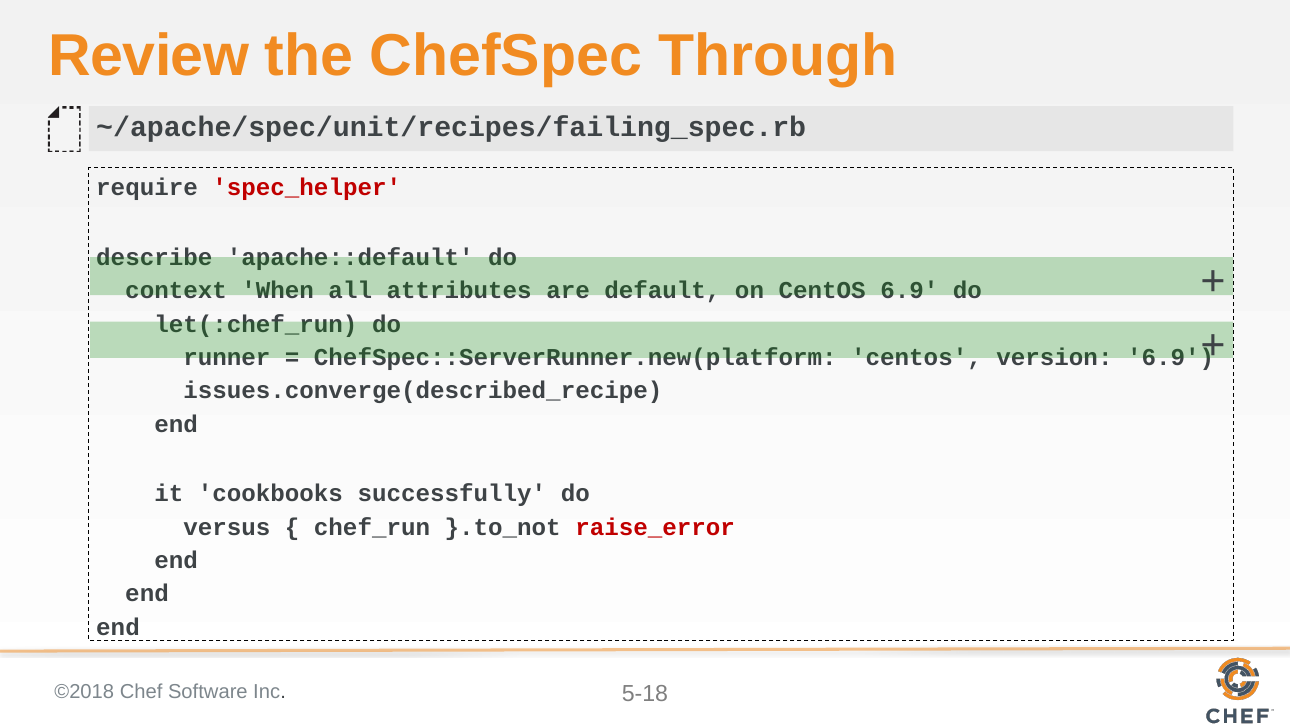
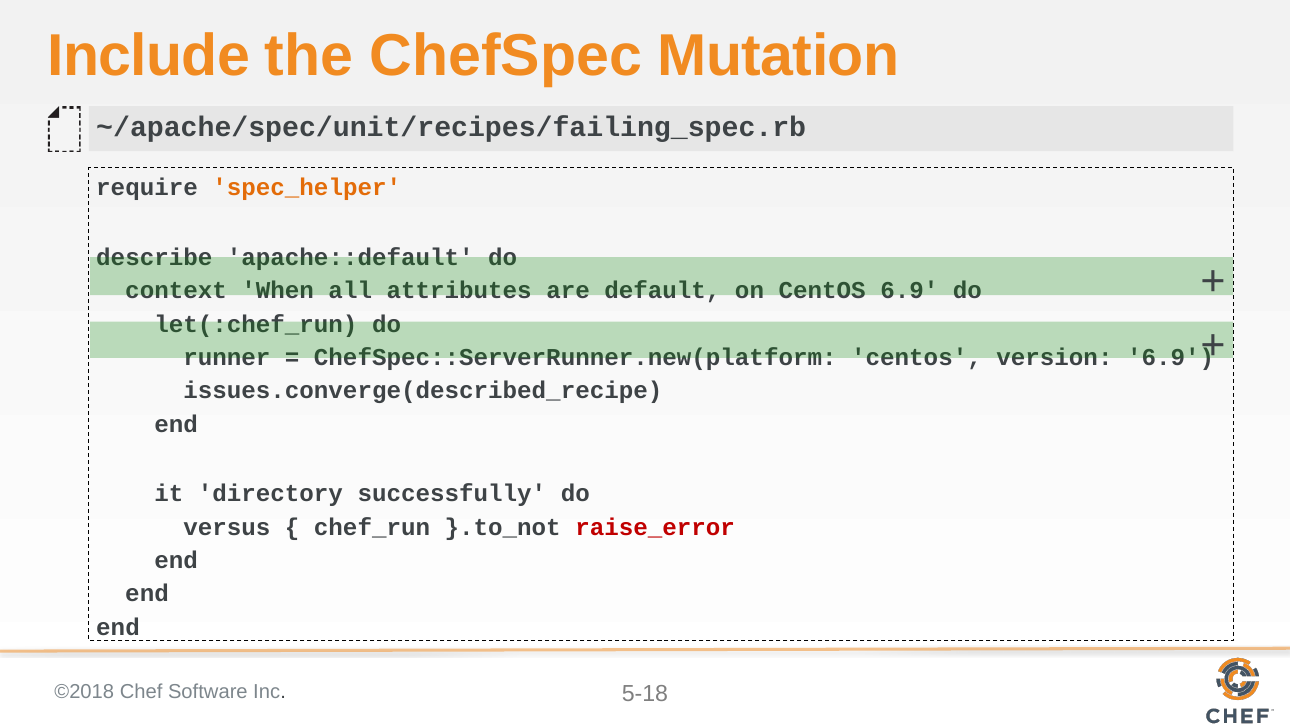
Review: Review -> Include (149, 56)
Through: Through -> Mutation (778, 56)
spec_helper colour: red -> orange (307, 188)
cookbooks: cookbooks -> directory (270, 493)
